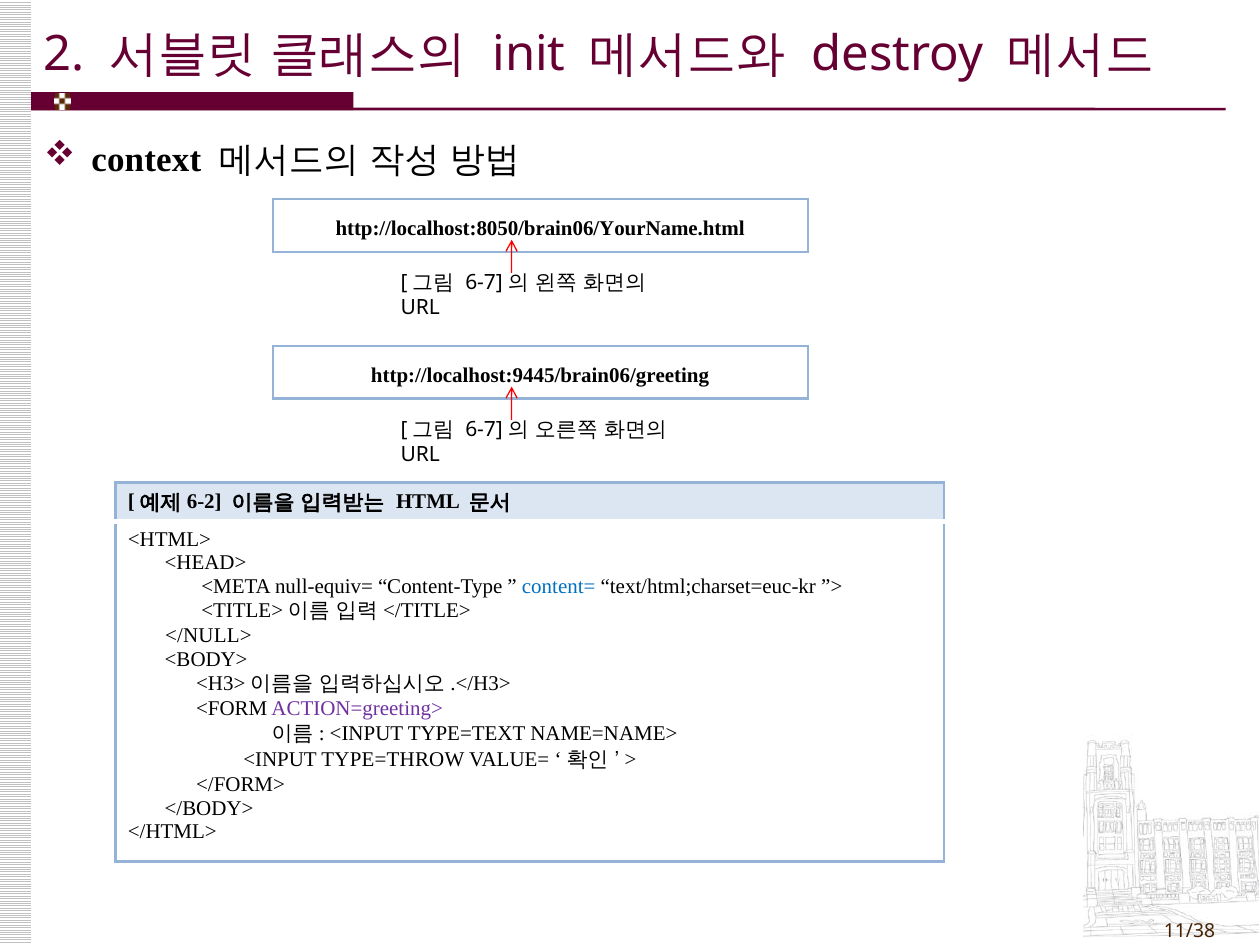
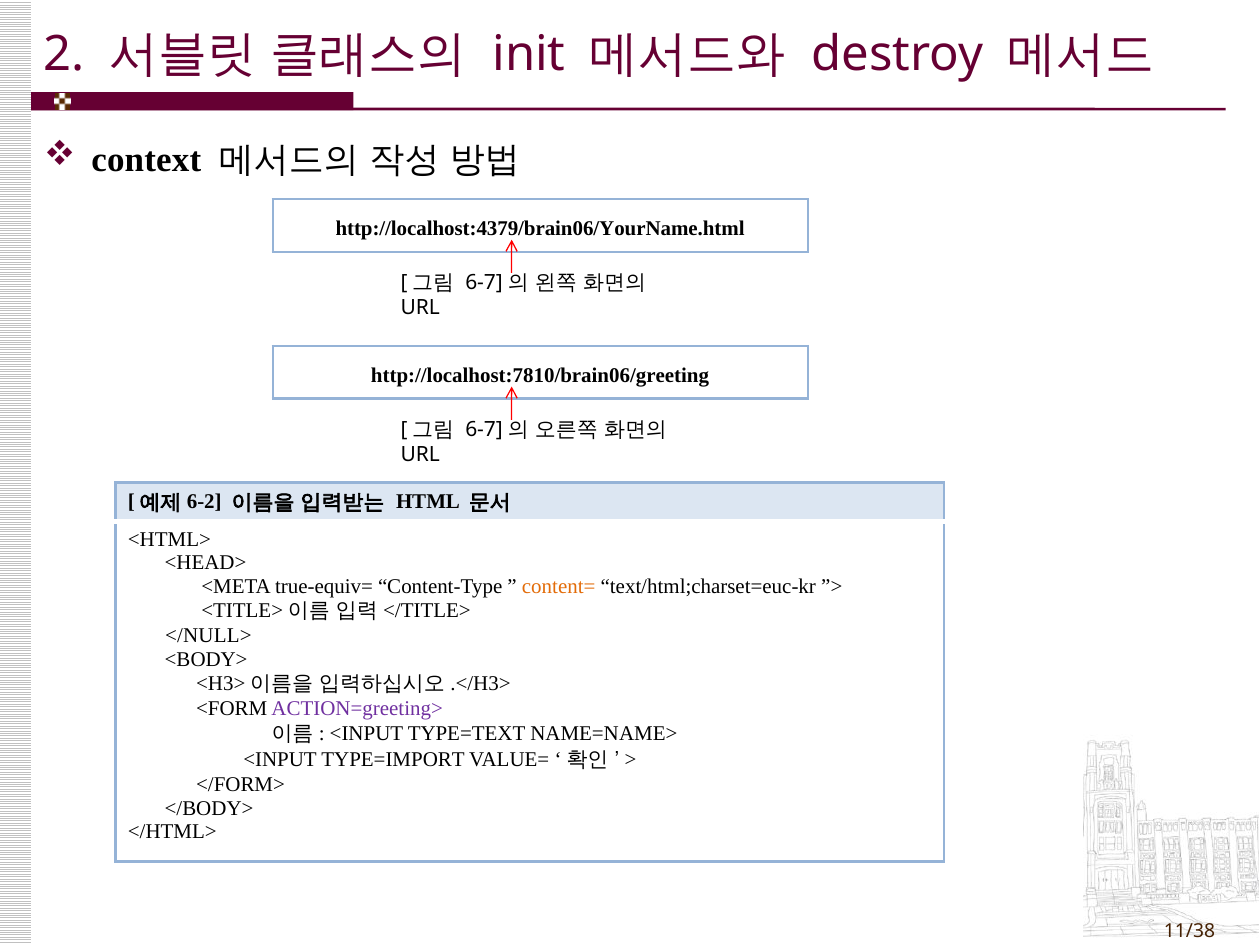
http://localhost:8050/brain06/YourName.html: http://localhost:8050/brain06/YourName.html -> http://localhost:4379/brain06/YourName.html (540, 229)
http://localhost:9445/brain06/greeting: http://localhost:9445/brain06/greeting -> http://localhost:7810/brain06/greeting (540, 376)
null-equiv=: null-equiv= -> true-equiv= (324, 586)
content= colour: blue -> orange (559, 586)
TYPE=THROW: TYPE=THROW -> TYPE=IMPORT (393, 760)
